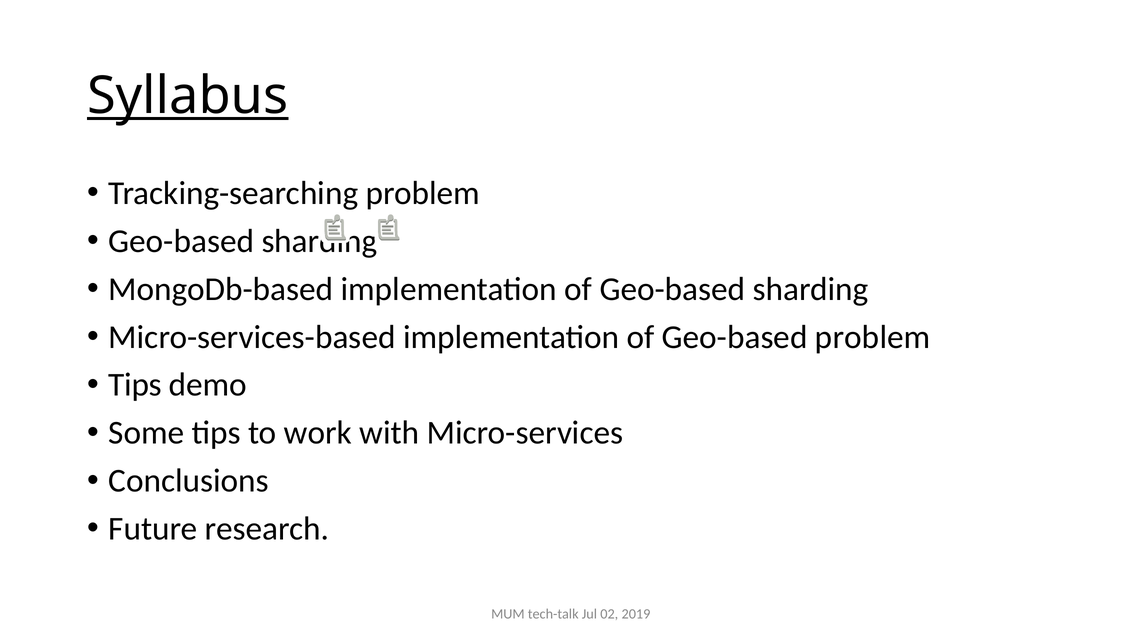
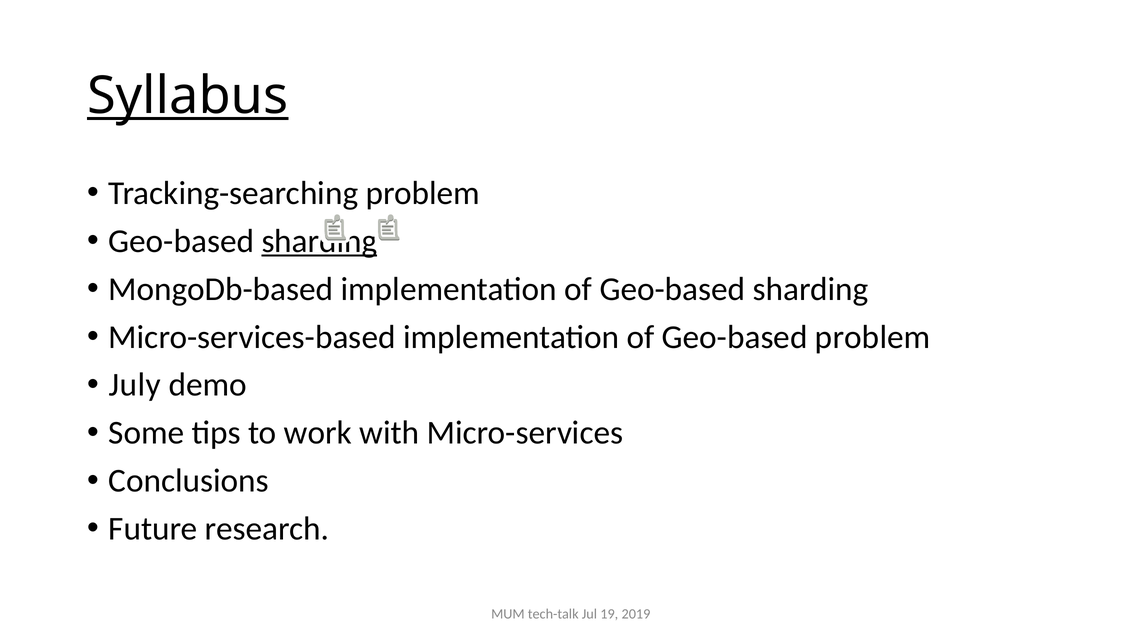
sharding underline: none -> present (319, 241)
Tips: Tips -> July (135, 385)
02: 02 -> 19 (609, 613)
